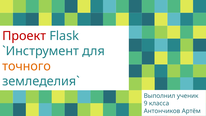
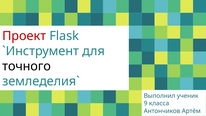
точного colour: orange -> black (27, 66)
